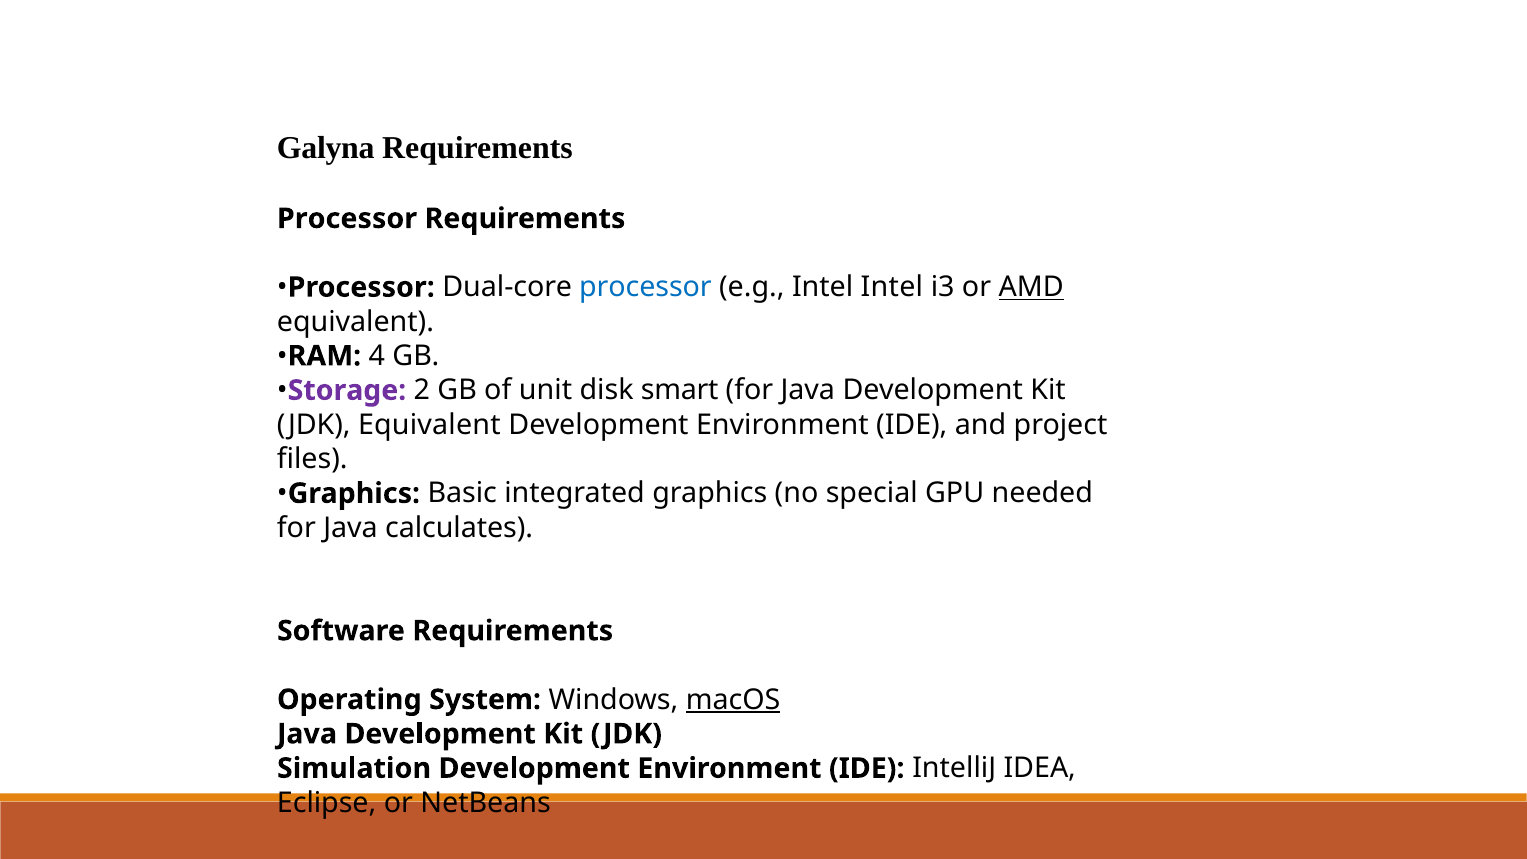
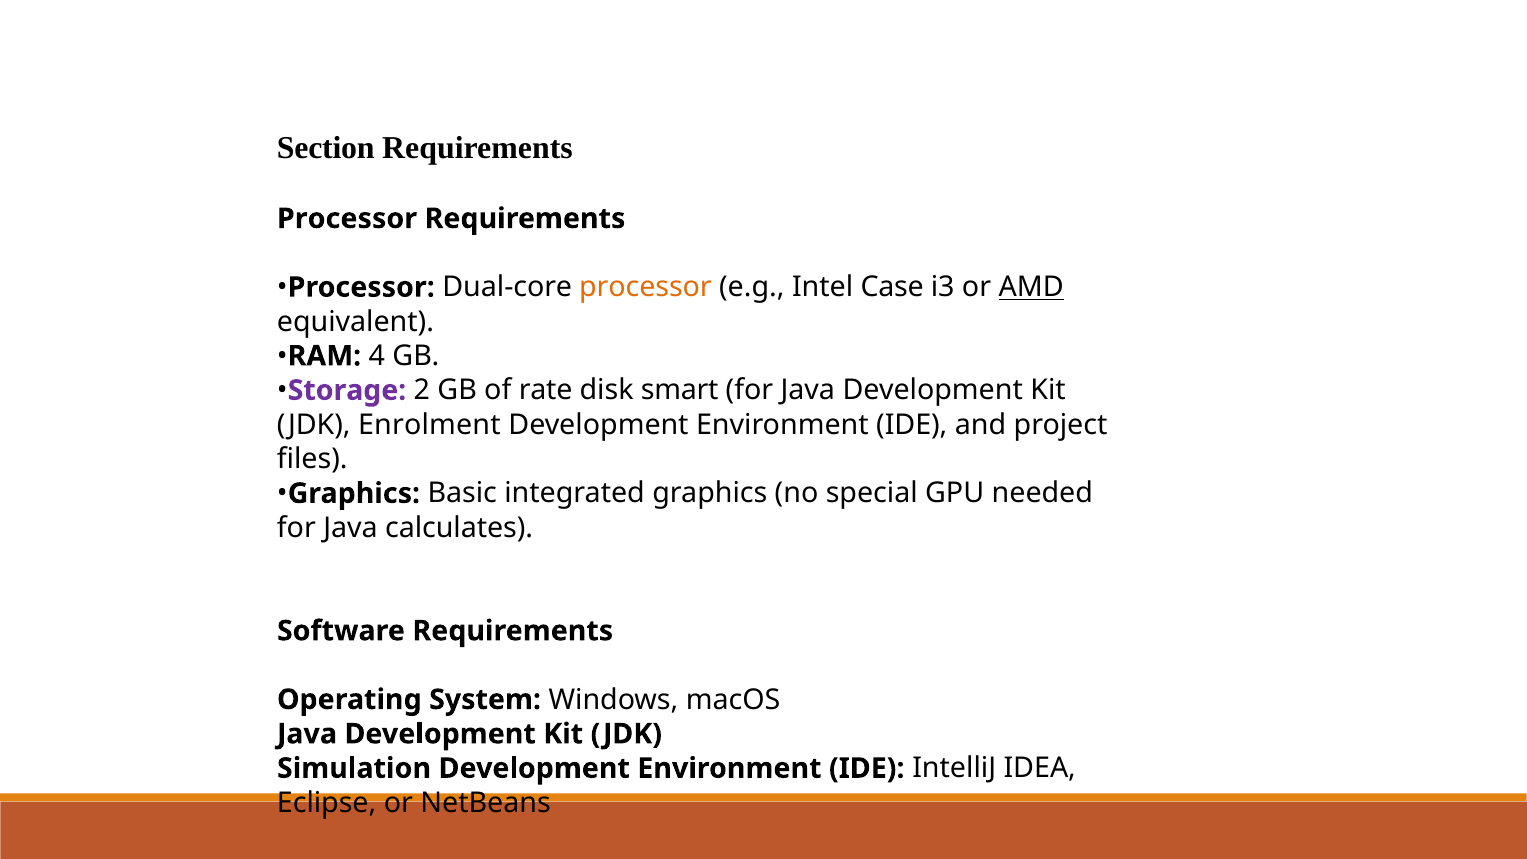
Galyna: Galyna -> Section (326, 148)
processor colour: blue -> orange (646, 287)
Intel Intel: Intel -> Case (892, 287)
unit: unit -> rate (546, 390)
JDK Equivalent: Equivalent -> Enrolment (429, 425)
macOS underline: present -> none (733, 700)
